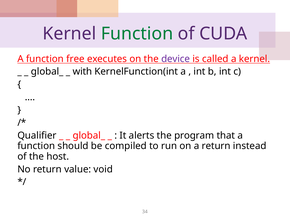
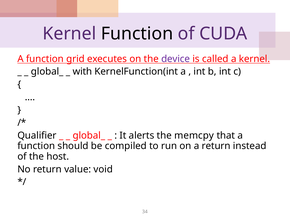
Function colour: green -> black (137, 34)
free: free -> grid (75, 59)
program: program -> memcpy (194, 135)
